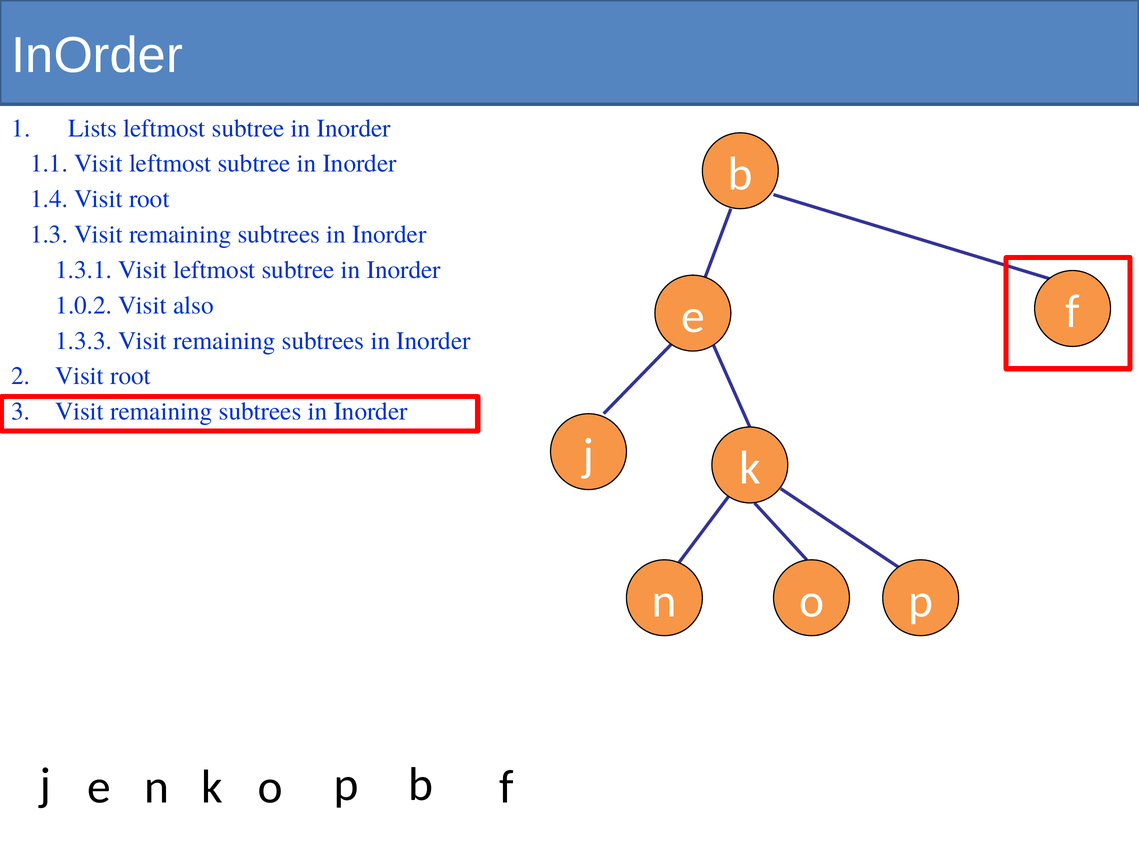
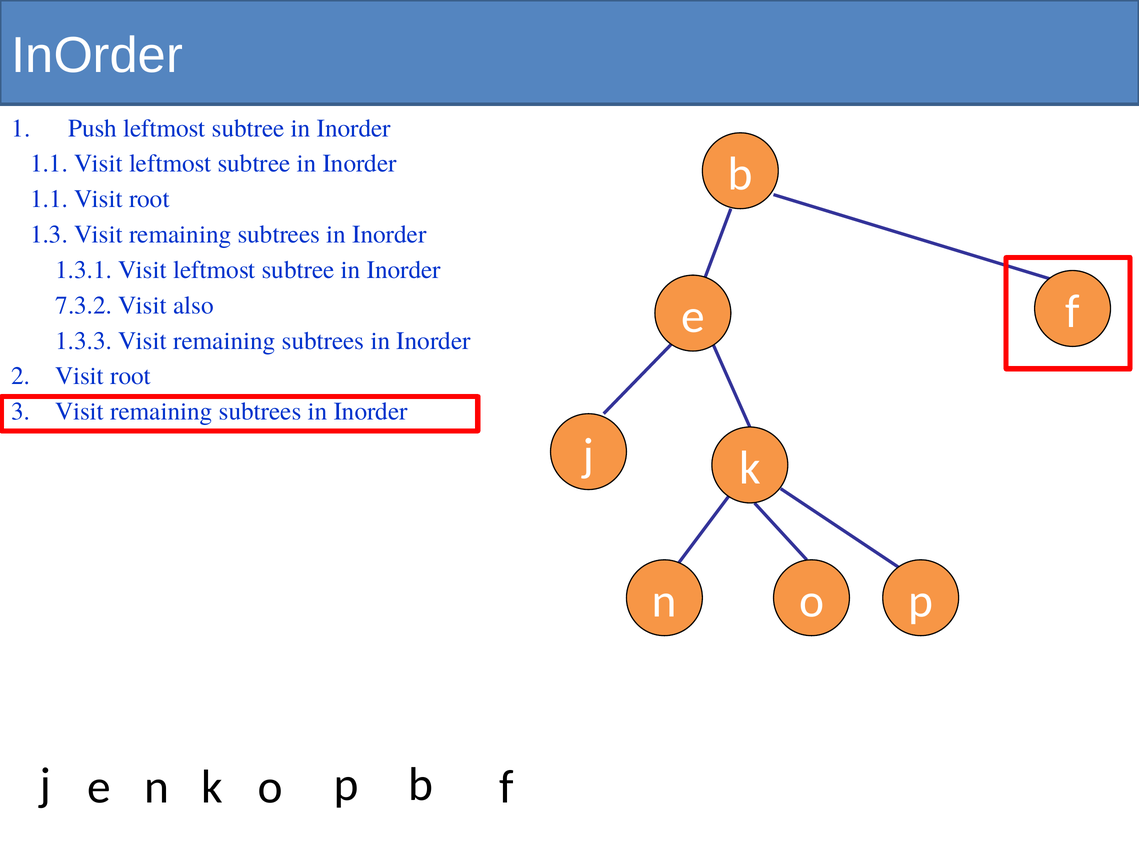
Lists: Lists -> Push (93, 128)
1.4: 1.4 -> 1.1 (49, 199)
1.0.2: 1.0.2 -> 7.3.2 (84, 305)
